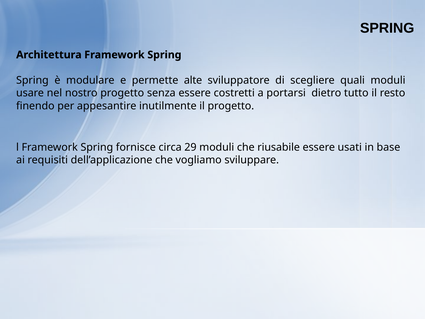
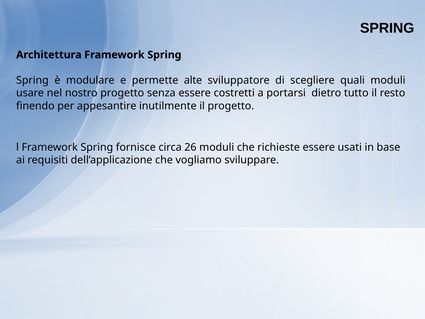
29: 29 -> 26 (190, 147)
riusabile: riusabile -> richieste (279, 147)
